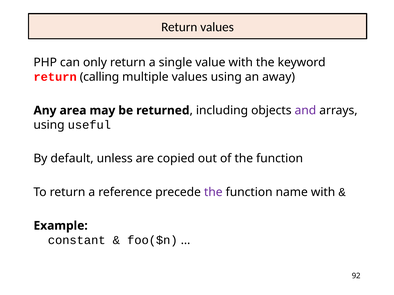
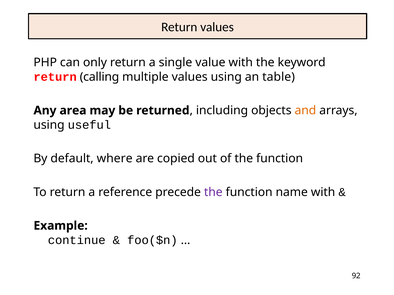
away: away -> table (279, 77)
and colour: purple -> orange (305, 111)
unless: unless -> where (115, 159)
constant: constant -> continue (77, 240)
